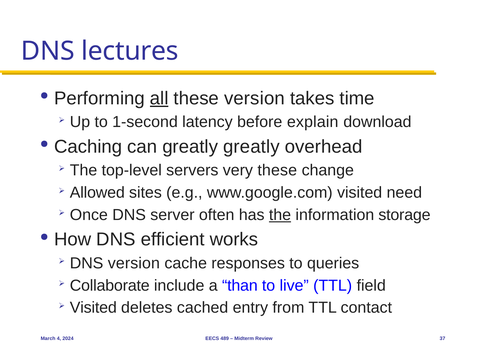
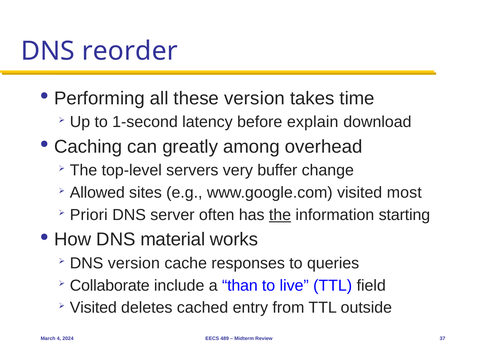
lectures: lectures -> reorder (130, 51)
all underline: present -> none (159, 99)
greatly greatly: greatly -> among (252, 147)
very these: these -> buffer (277, 171)
need: need -> most (404, 193)
Once: Once -> Priori (89, 215)
storage: storage -> starting (404, 215)
efficient: efficient -> material (173, 240)
contact: contact -> outside (366, 308)
